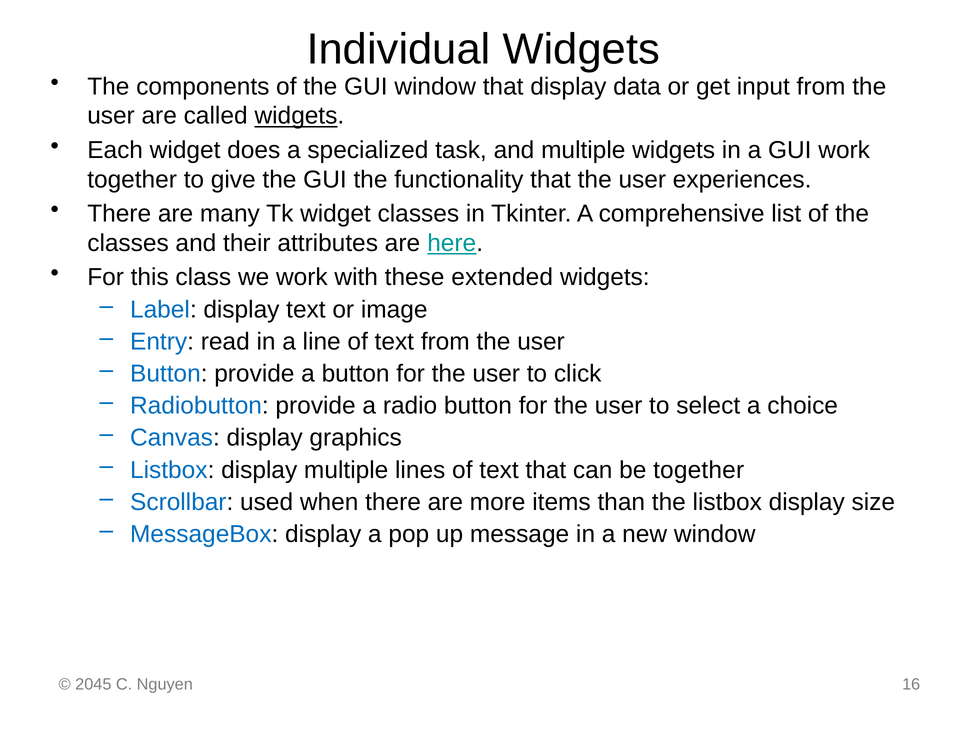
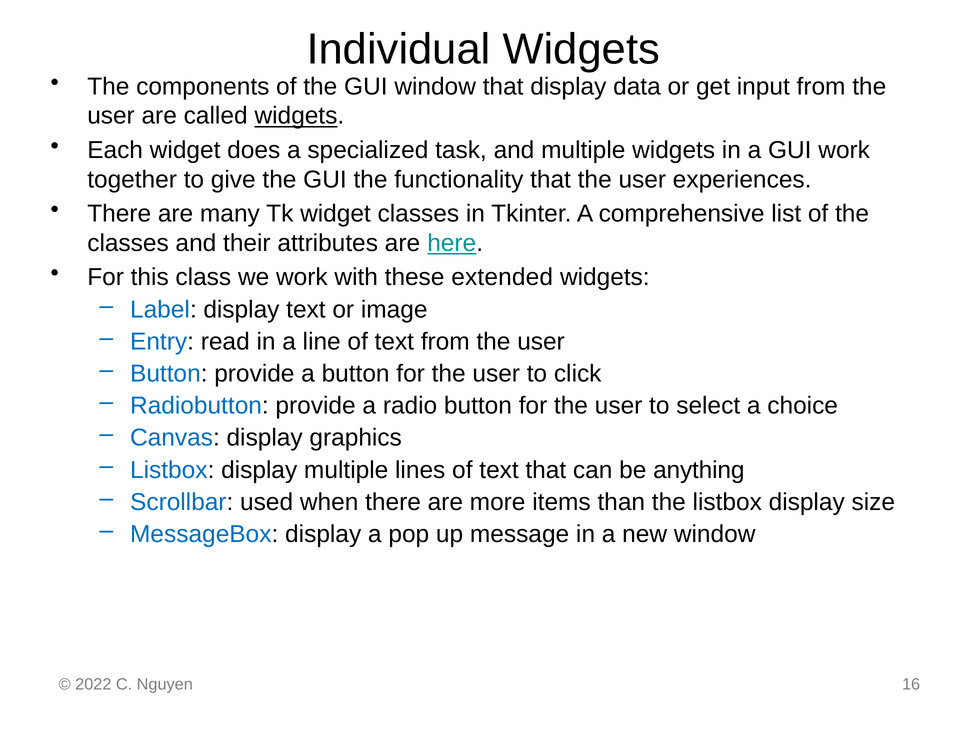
be together: together -> anything (699, 470)
2045: 2045 -> 2022 (93, 684)
